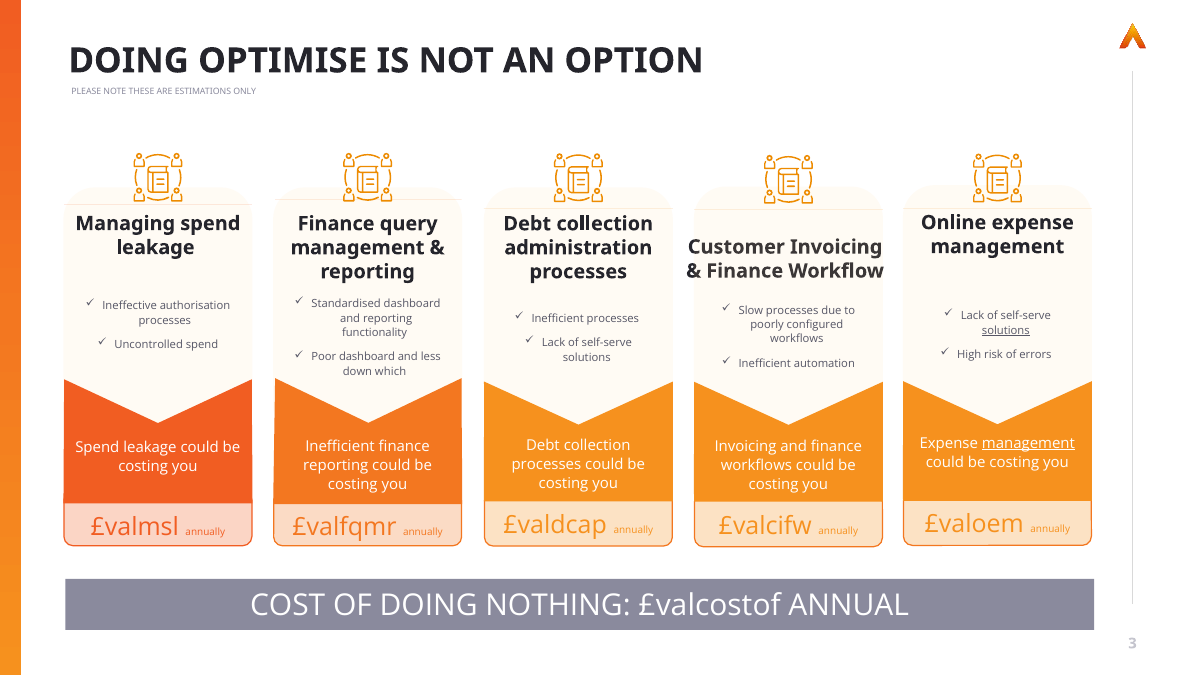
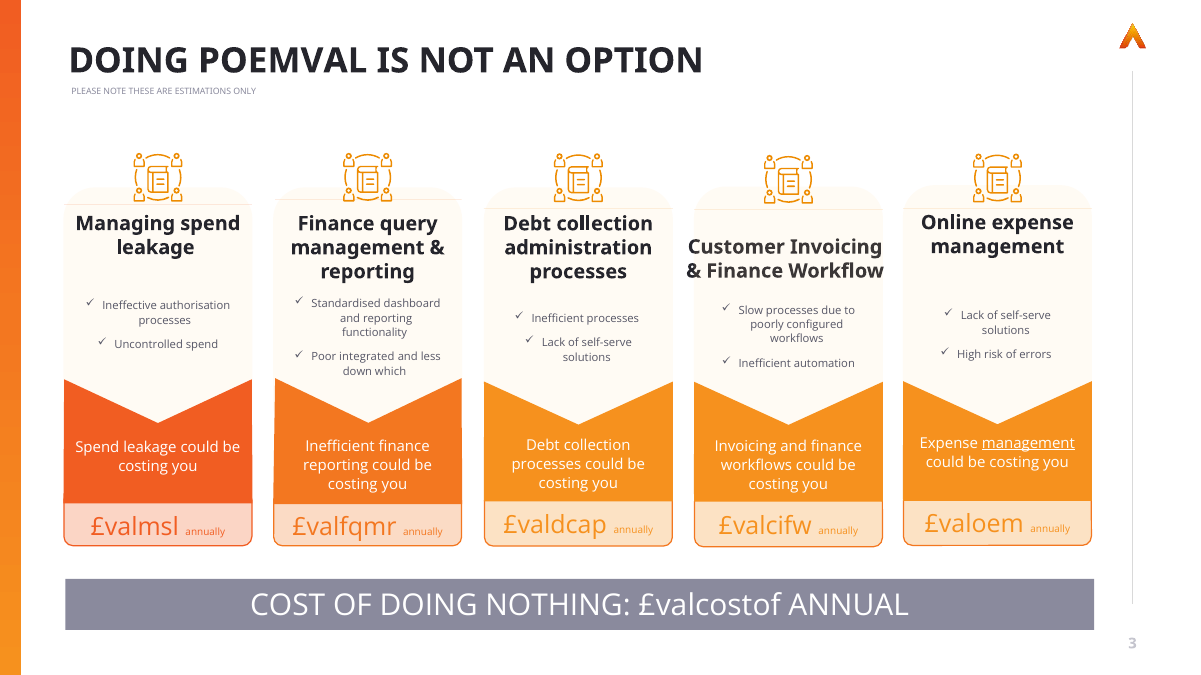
OPTIMISE: OPTIMISE -> POEMVAL (283, 61)
solutions underline: present -> none (1006, 331)
Poor dashboard: dashboard -> integrated (367, 358)
